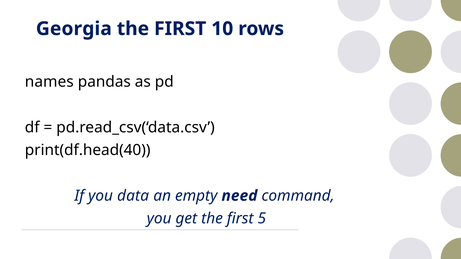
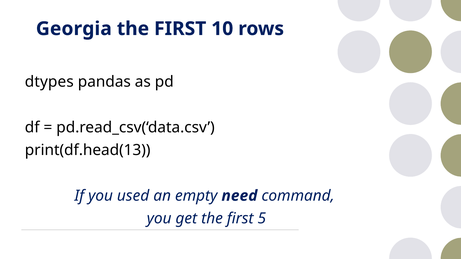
names: names -> dtypes (49, 82)
print(df.head(40: print(df.head(40 -> print(df.head(13 (88, 150)
data: data -> used (133, 196)
